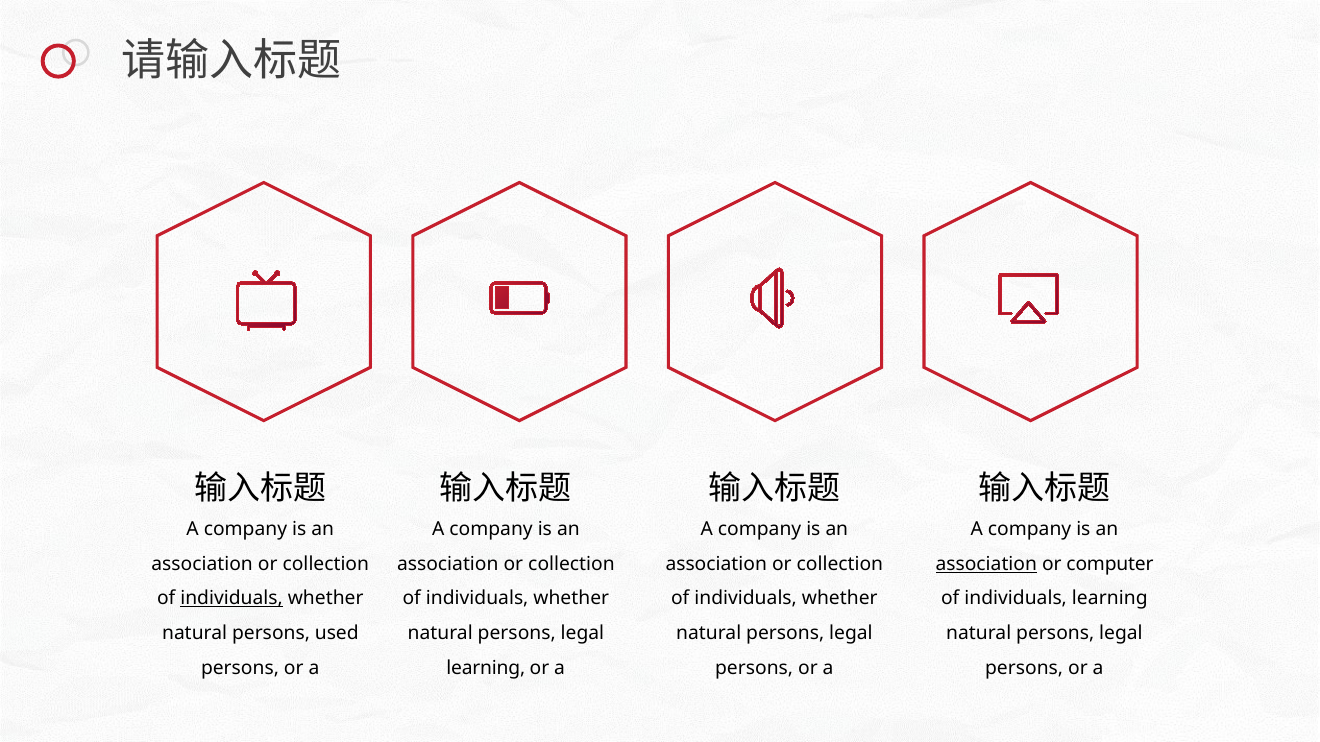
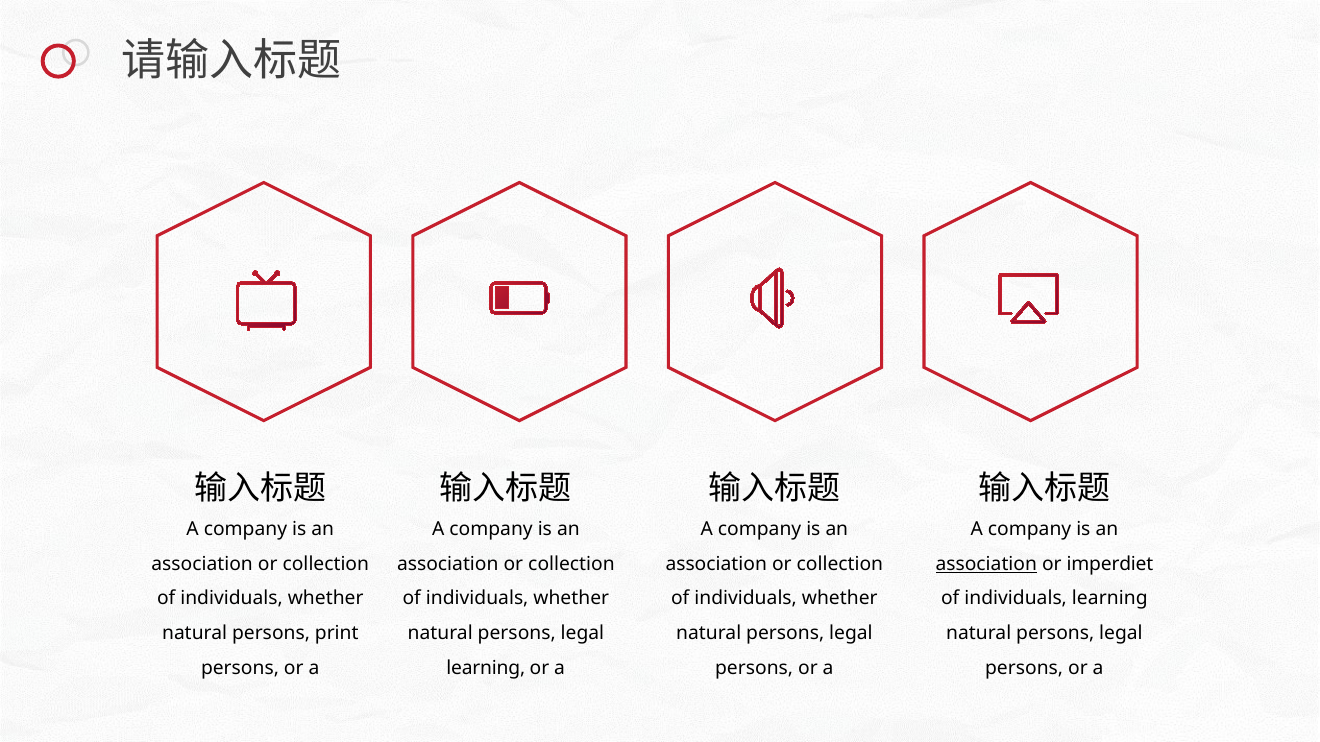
computer: computer -> imperdiet (1110, 564)
individuals underline: present -> none (232, 599)
used: used -> print (337, 634)
